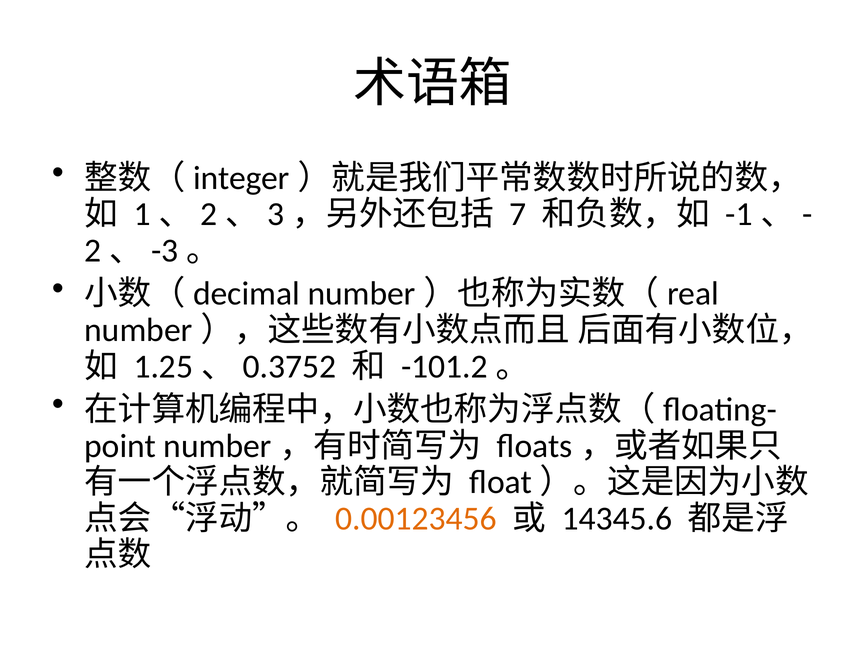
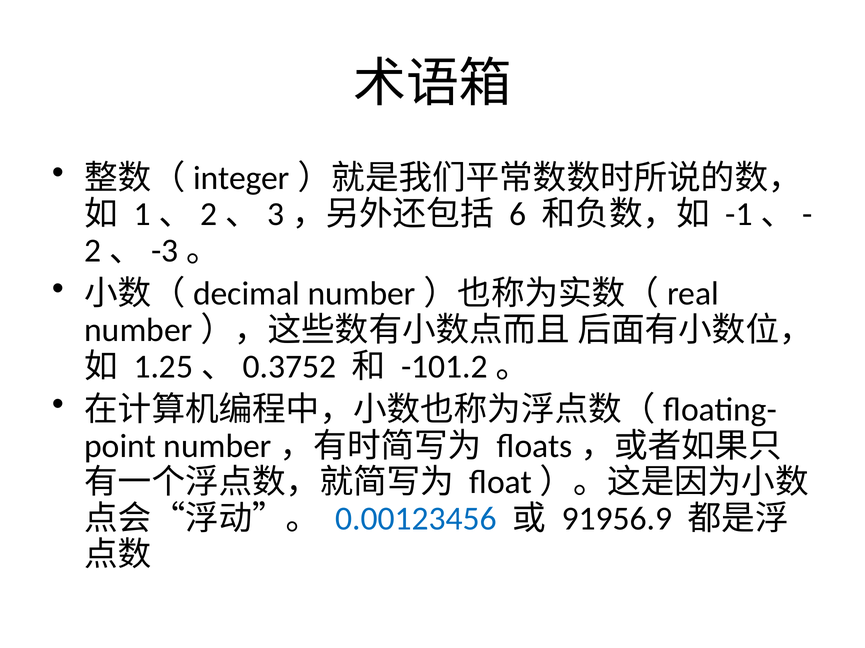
7: 7 -> 6 (518, 215)
0.00123456 colour: orange -> blue (416, 519)
14345.6: 14345.6 -> 91956.9 (617, 519)
